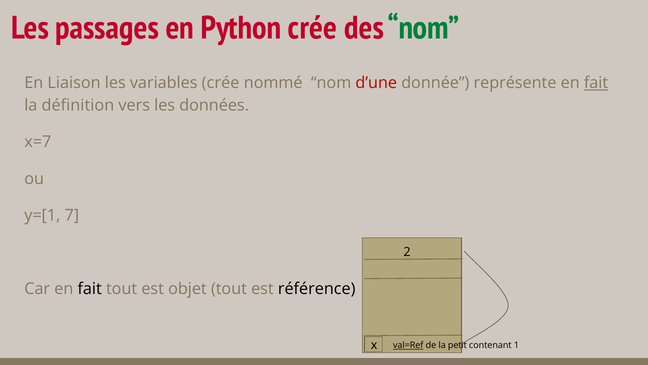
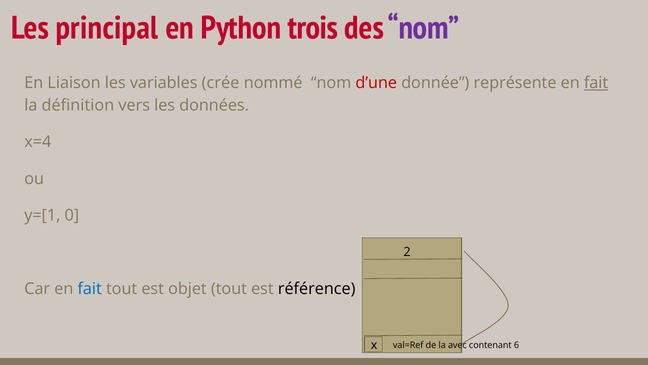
passages: passages -> principal (107, 28)
Python crée: crée -> trois (313, 28)
nom colour: green -> purple (424, 28)
x=7: x=7 -> x=4 (38, 142)
7: 7 -> 0 (72, 215)
fait colour: black -> blue (90, 289)
val=Ref underline: present -> none (408, 345)
petit: petit -> avec (457, 345)
1: 1 -> 6 (516, 345)
